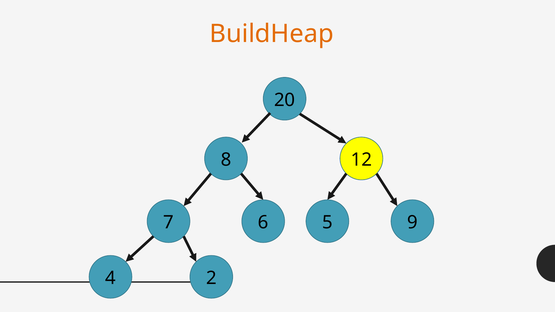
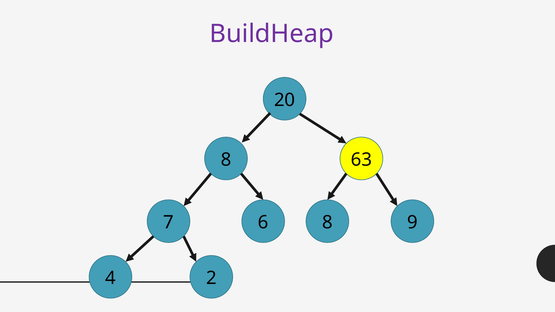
BuildHeap colour: orange -> purple (272, 34)
12: 12 -> 63 (361, 160)
6 5: 5 -> 8 (327, 223)
